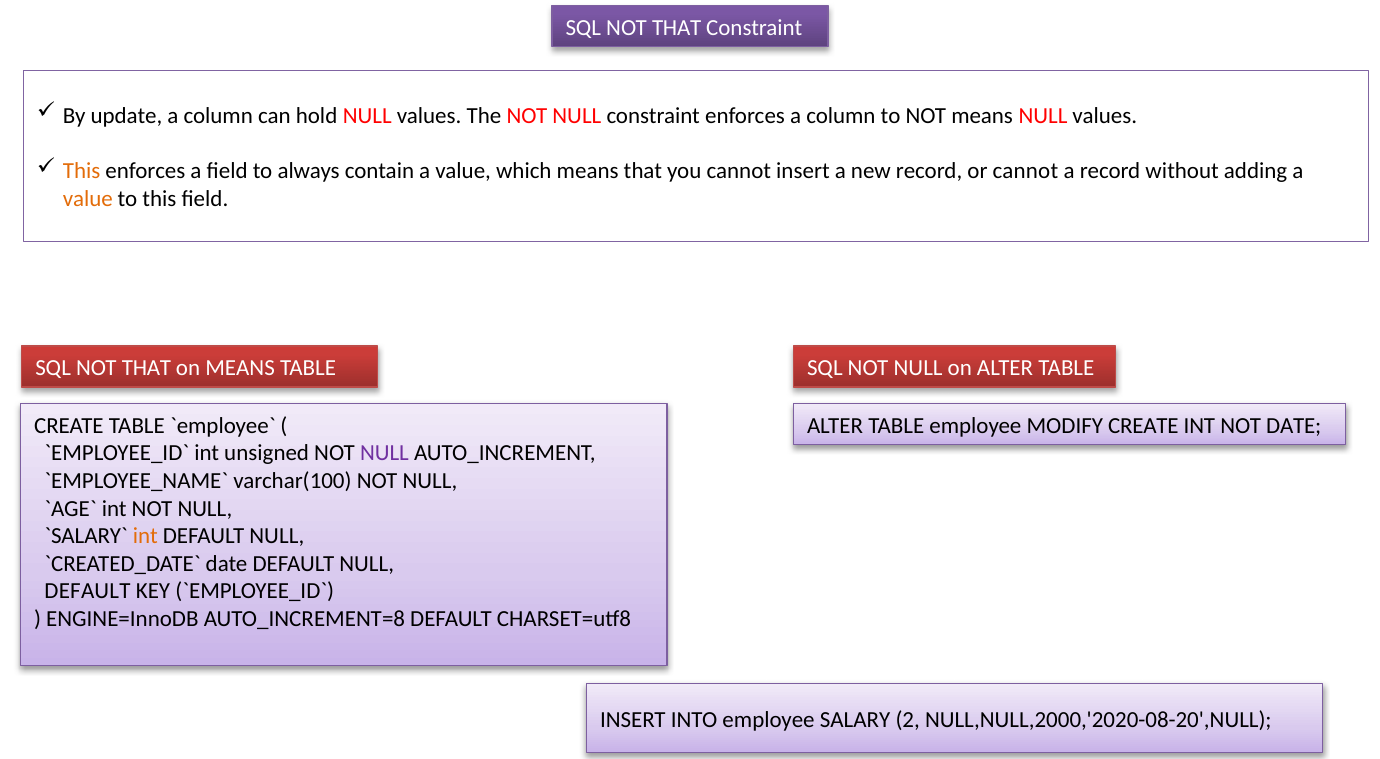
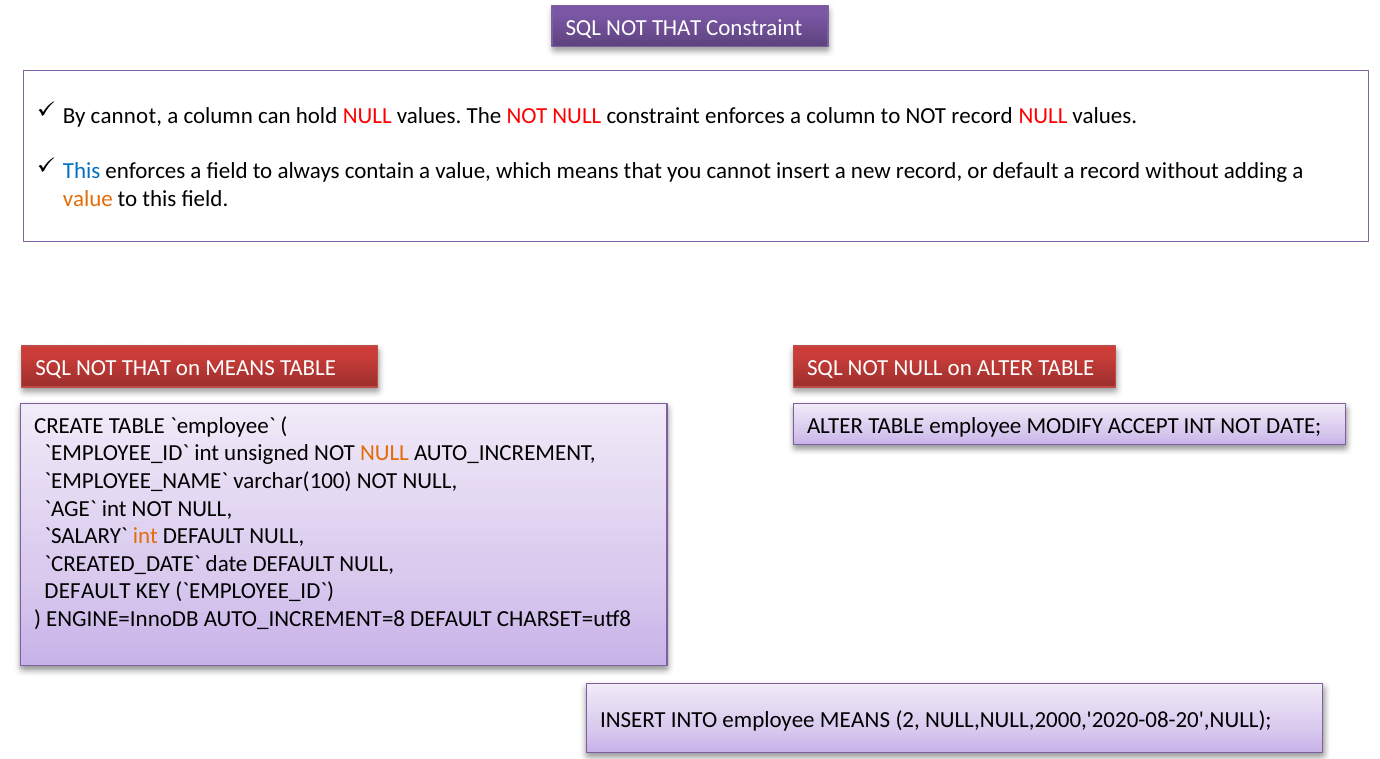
By update: update -> cannot (126, 116)
NOT means: means -> record (982, 116)
This colour: orange -> blue (82, 171)
or cannot: cannot -> default (1026, 171)
MODIFY CREATE: CREATE -> ACCEPT (1143, 426)
NULL colour: purple -> orange (384, 453)
employee SALARY: SALARY -> MEANS (855, 720)
